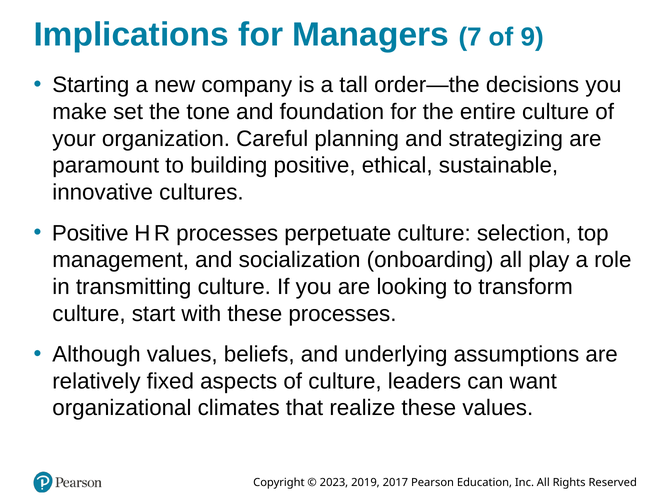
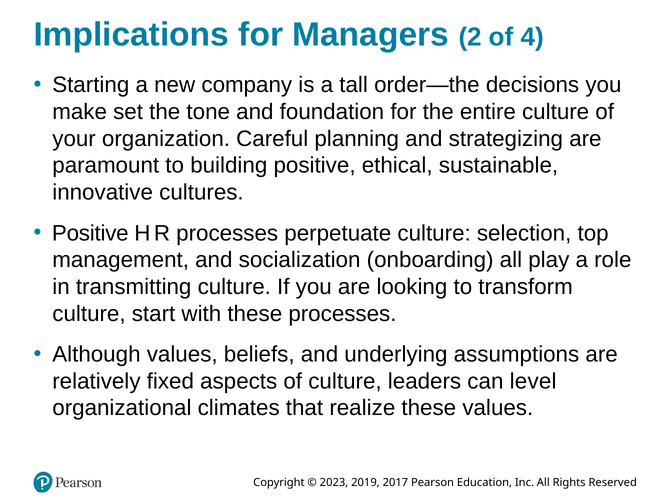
7: 7 -> 2 (470, 37)
9: 9 -> 4 (532, 37)
want: want -> level (533, 381)
